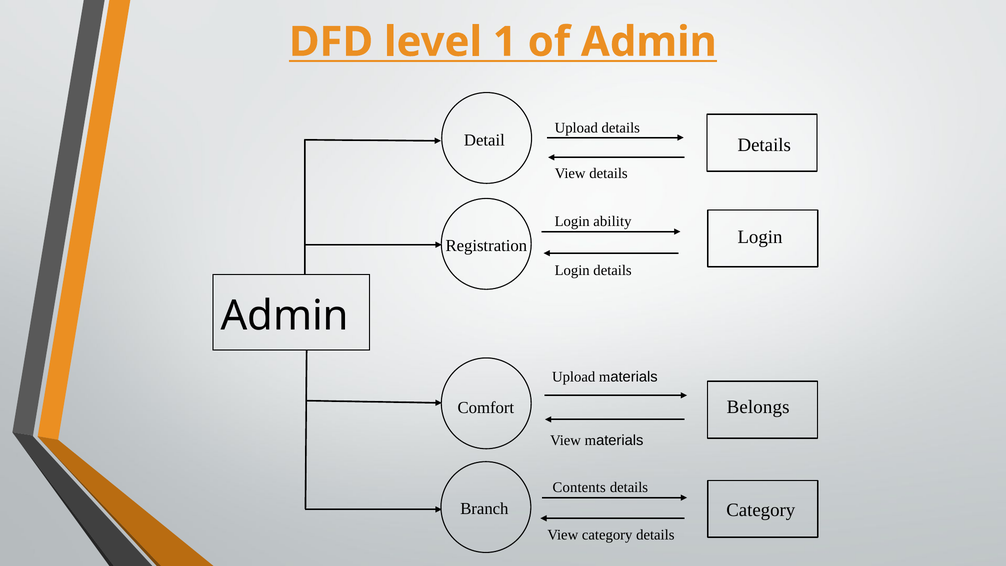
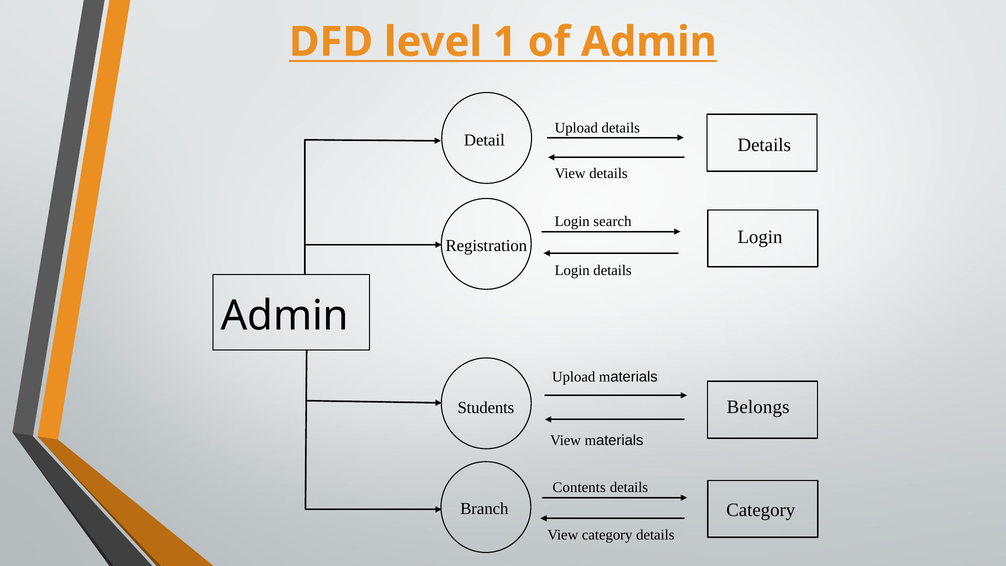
ability: ability -> search (612, 221)
Comfort: Comfort -> Students (486, 407)
